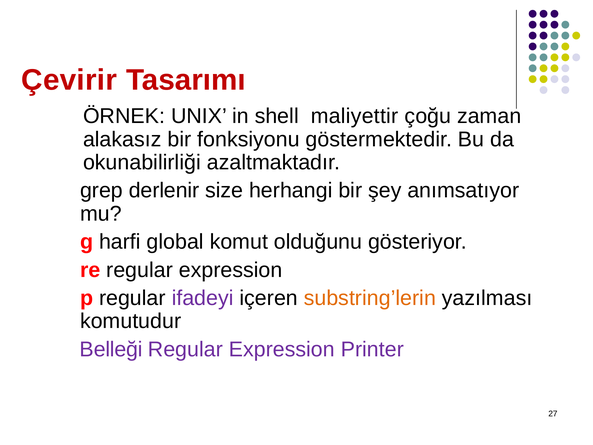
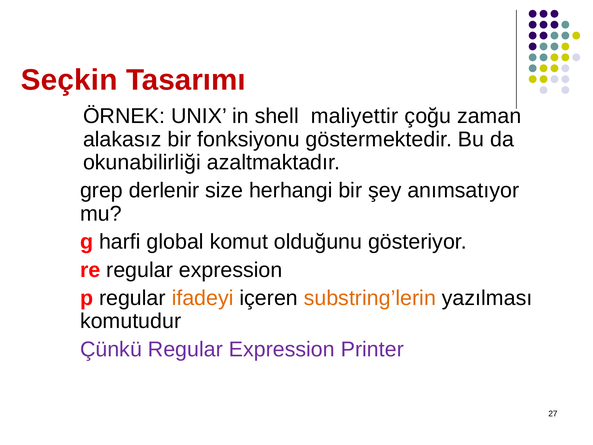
Çevirir: Çevirir -> Seçkin (69, 80)
ifadeyi colour: purple -> orange (203, 298)
Belleği: Belleği -> Çünkü (111, 349)
